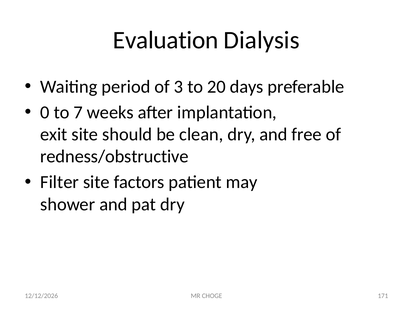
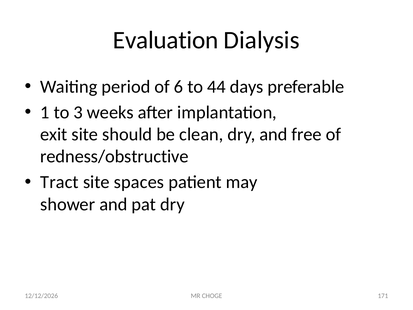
3: 3 -> 6 (179, 87)
20: 20 -> 44 (216, 87)
0: 0 -> 1 (45, 112)
7: 7 -> 3 (78, 112)
Filter: Filter -> Tract (60, 182)
factors: factors -> spaces (139, 182)
